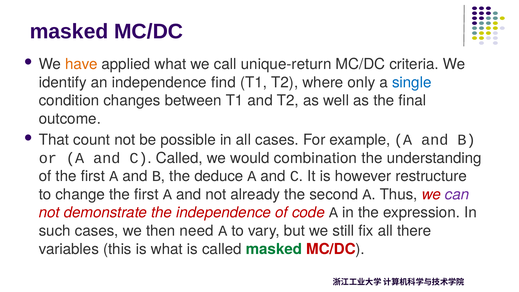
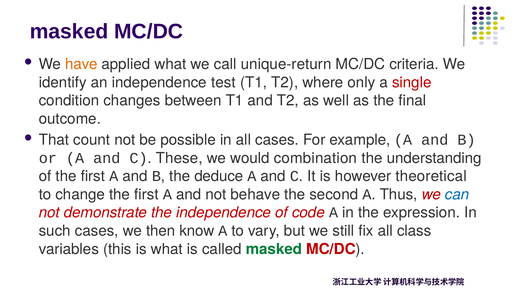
find: find -> test (223, 82)
single colour: blue -> red (412, 82)
C Called: Called -> These (179, 158)
restructure: restructure -> theoretical (431, 176)
already: already -> behave (255, 194)
can colour: purple -> blue (457, 194)
need: need -> know (197, 231)
there: there -> class (414, 231)
